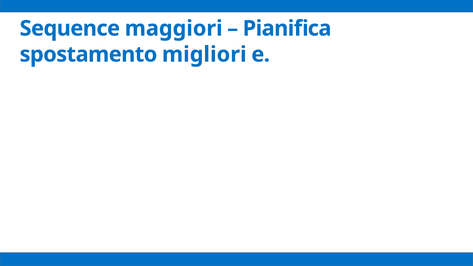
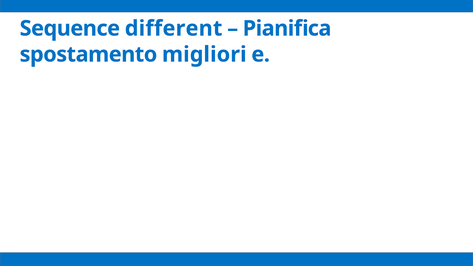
maggiori: maggiori -> different (174, 28)
